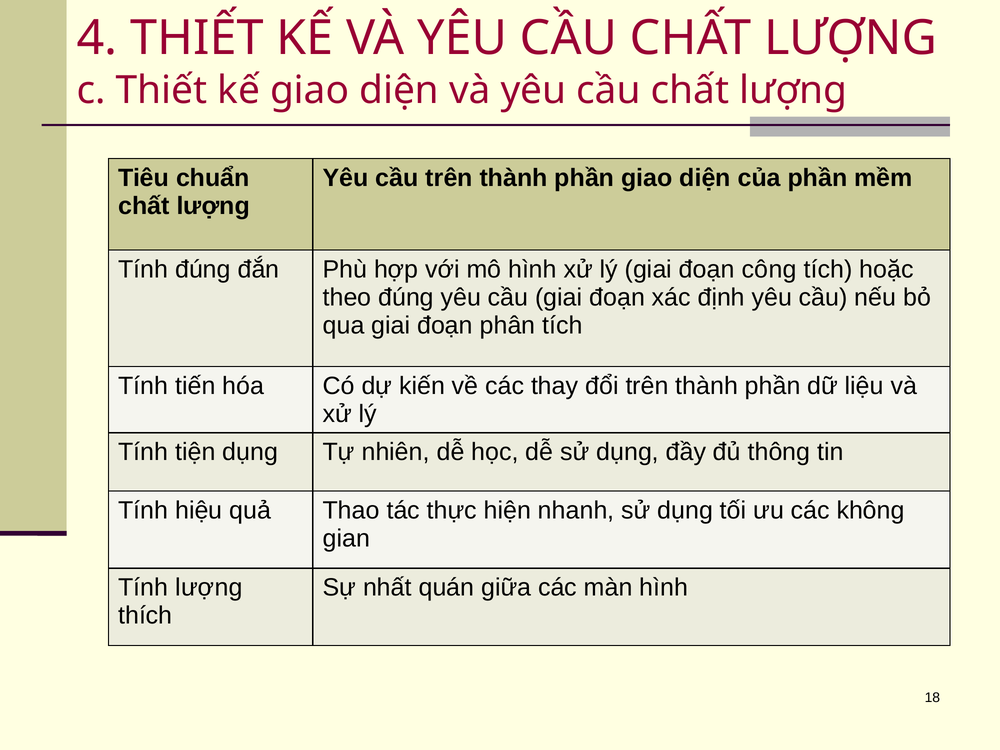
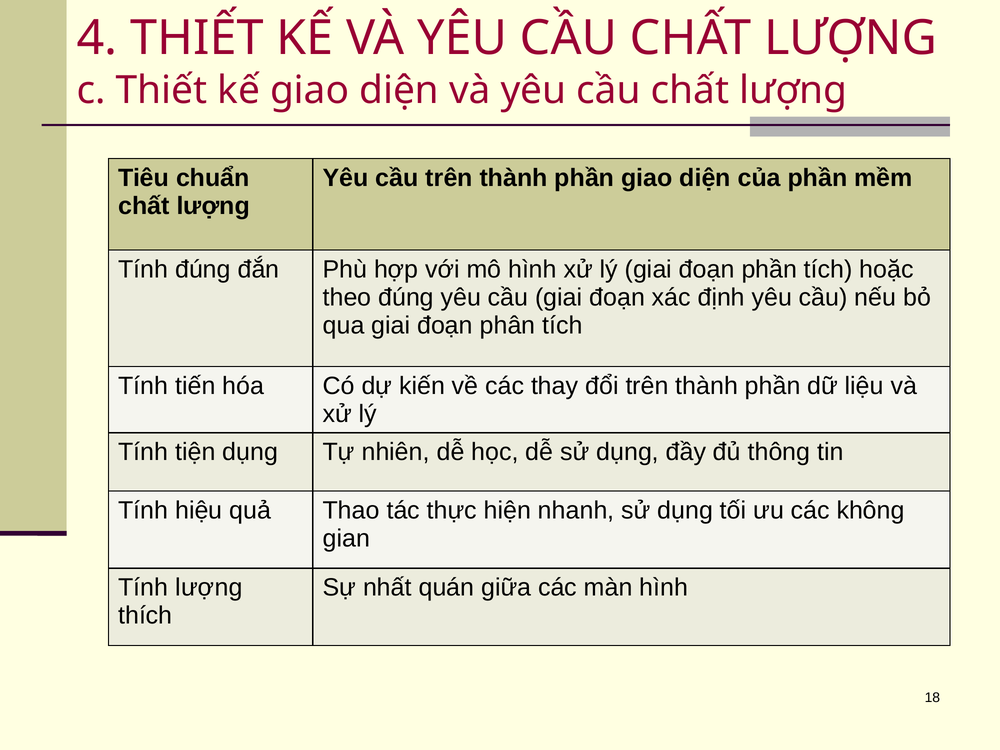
đoạn công: công -> phần (769, 269)
